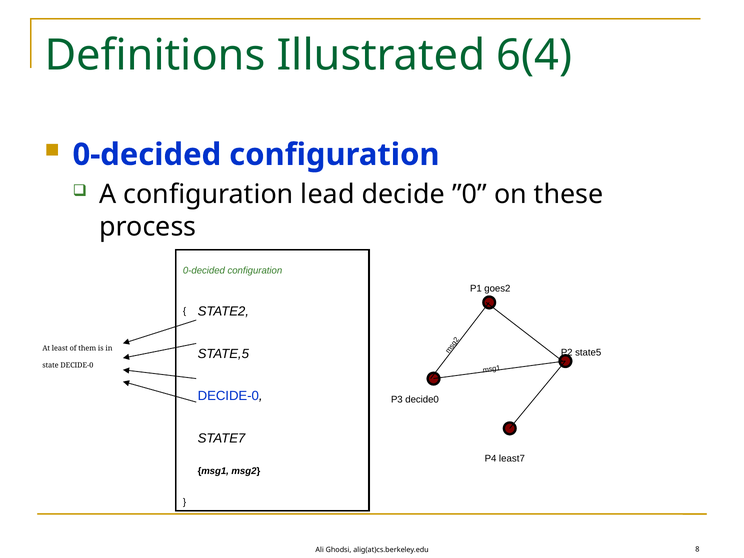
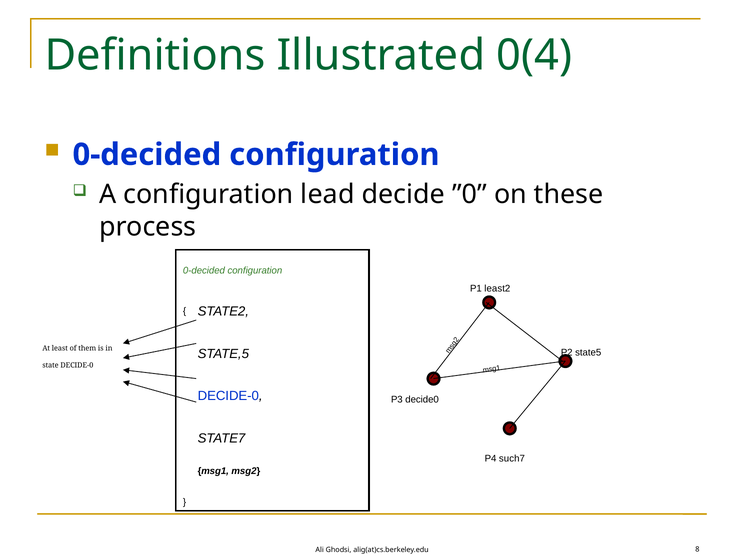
6(4: 6(4 -> 0(4 (534, 55)
goes2: goes2 -> least2 (497, 288)
least7: least7 -> such7 (512, 458)
